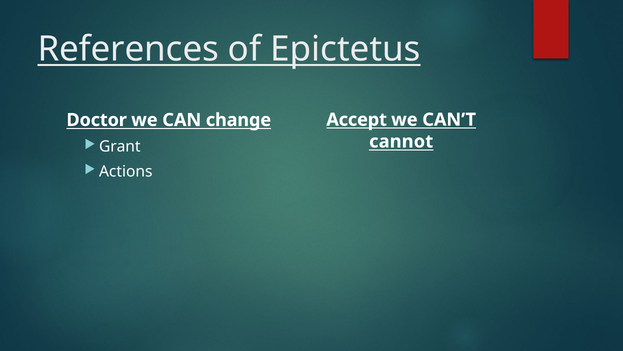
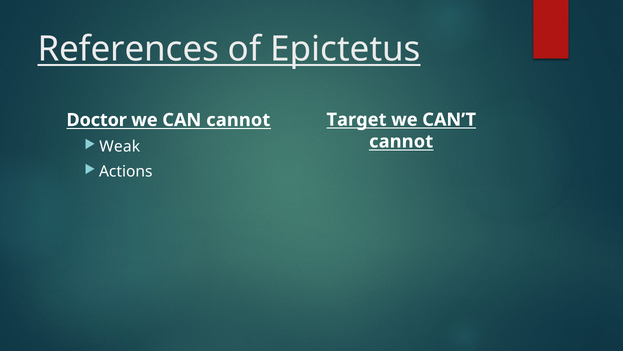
Accept: Accept -> Target (356, 120)
CAN change: change -> cannot (238, 120)
Grant: Grant -> Weak (120, 146)
